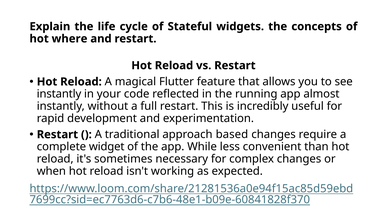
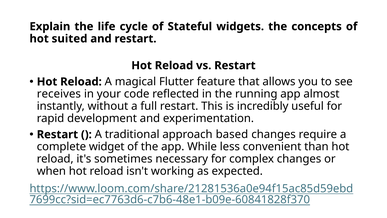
where: where -> suited (70, 39)
instantly: instantly -> receives (59, 94)
